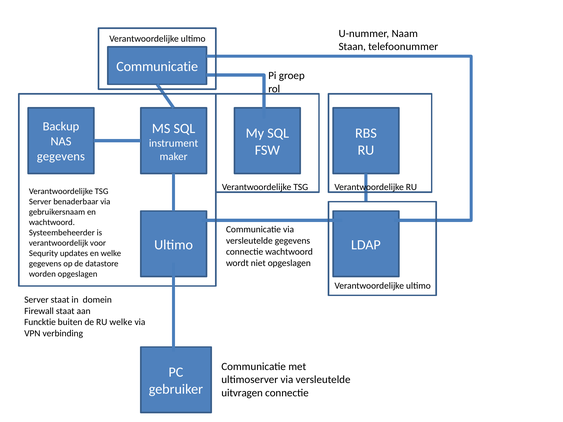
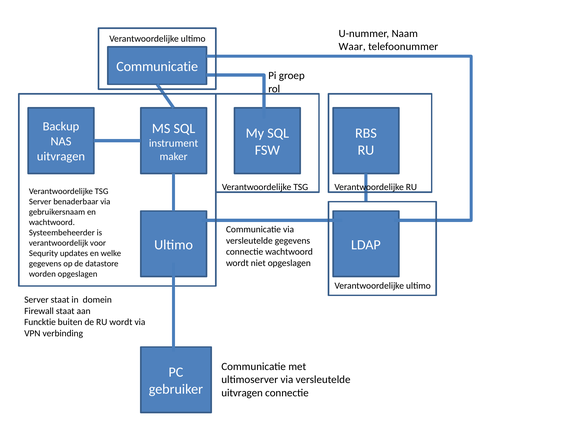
Staan: Staan -> Waar (352, 47)
gegevens: gegevens -> uitvragen (61, 157)
RU welke: welke -> wordt (121, 322)
